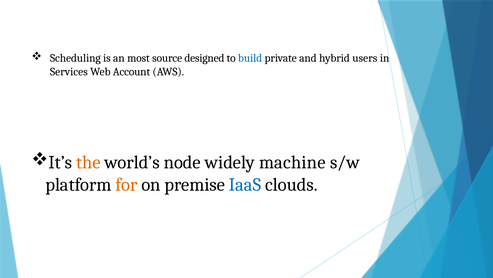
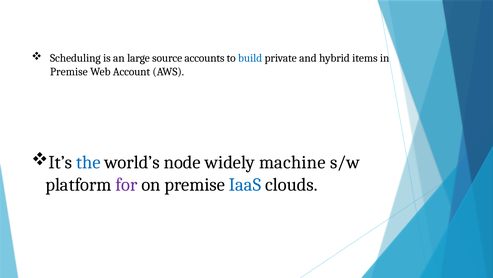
most: most -> large (138, 58)
designed: designed -> accounts (204, 58)
users: users -> items (365, 58)
Services: Services -> Premise (69, 72)
the colour: orange -> blue (88, 162)
for colour: orange -> purple (126, 184)
